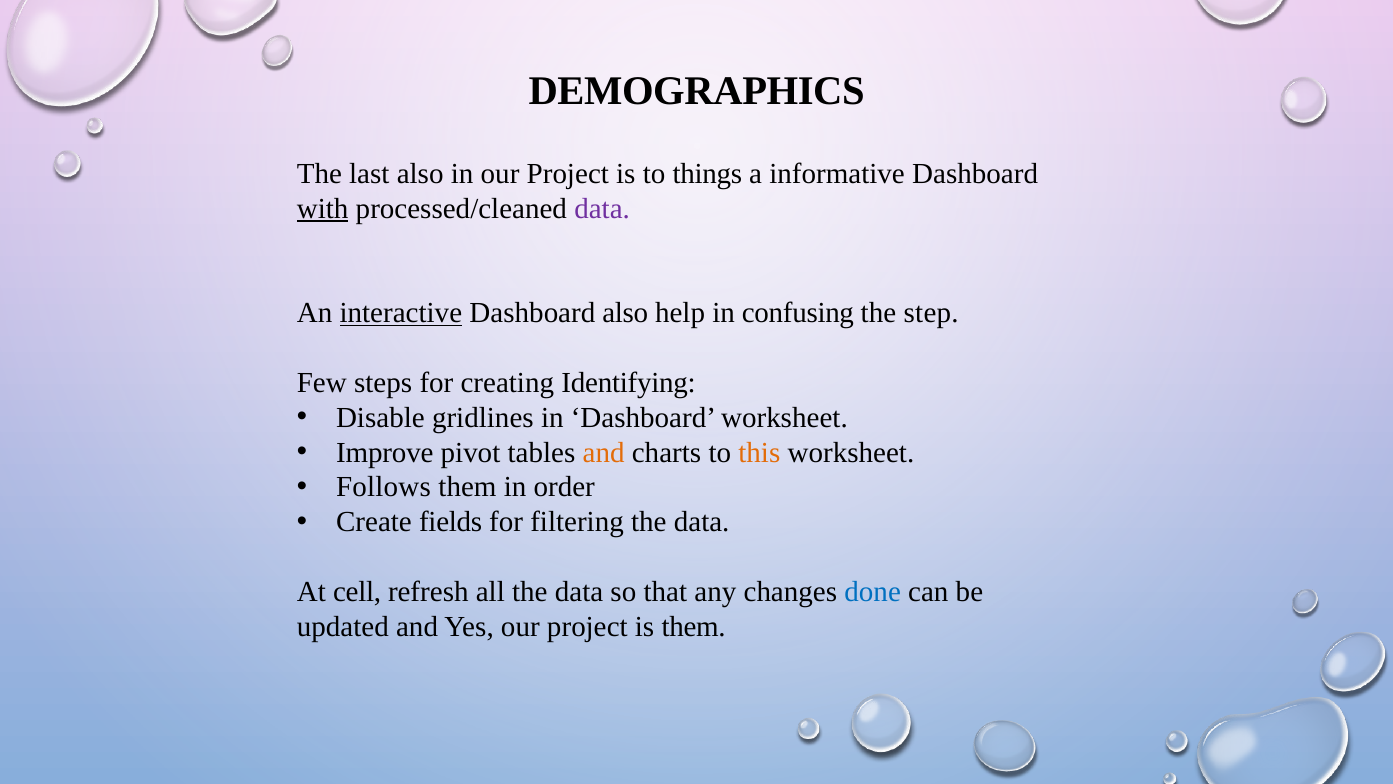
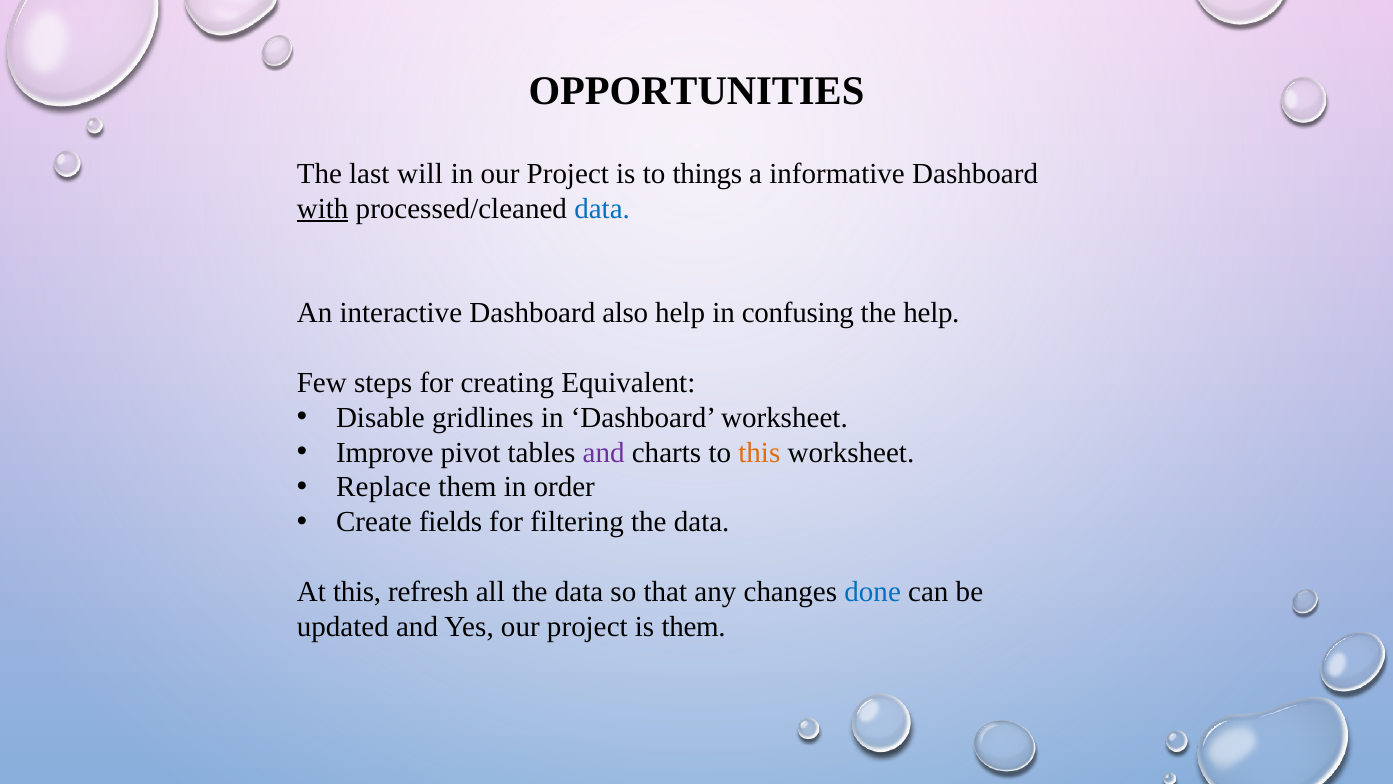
DEMOGRAPHICS: DEMOGRAPHICS -> OPPORTUNITIES (696, 91)
last also: also -> will (420, 173)
data colour: purple -> blue (602, 208)
interactive underline: present -> none (401, 313)
the step: step -> help (931, 313)
Identifying: Identifying -> Equivalent (628, 383)
and colour: orange -> purple (604, 452)
Follows: Follows -> Replace (383, 487)
At cell: cell -> this (357, 592)
